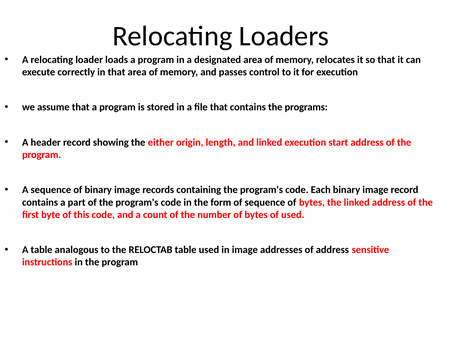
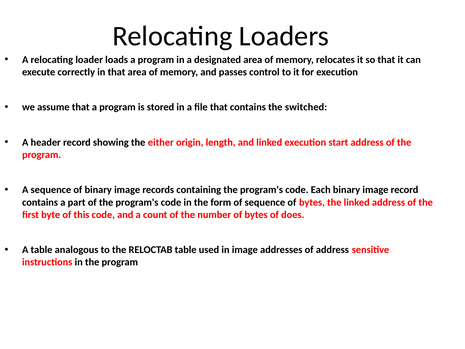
programs: programs -> switched (306, 107)
of used: used -> does (293, 215)
